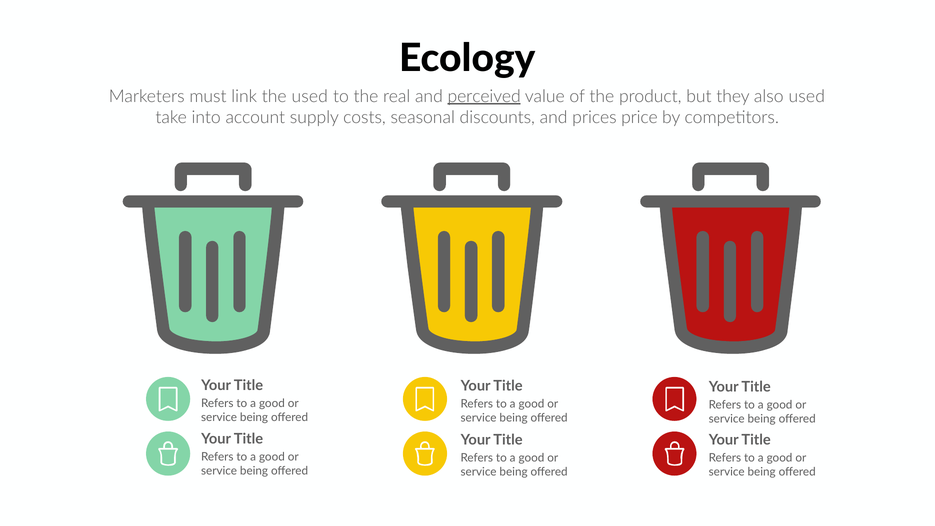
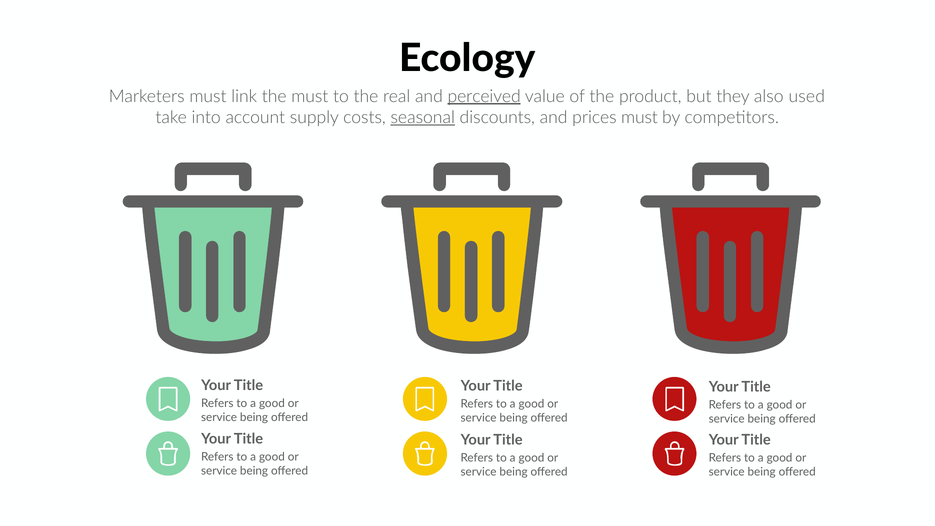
the used: used -> must (310, 96)
seasonal underline: none -> present (423, 117)
prices price: price -> must (639, 117)
